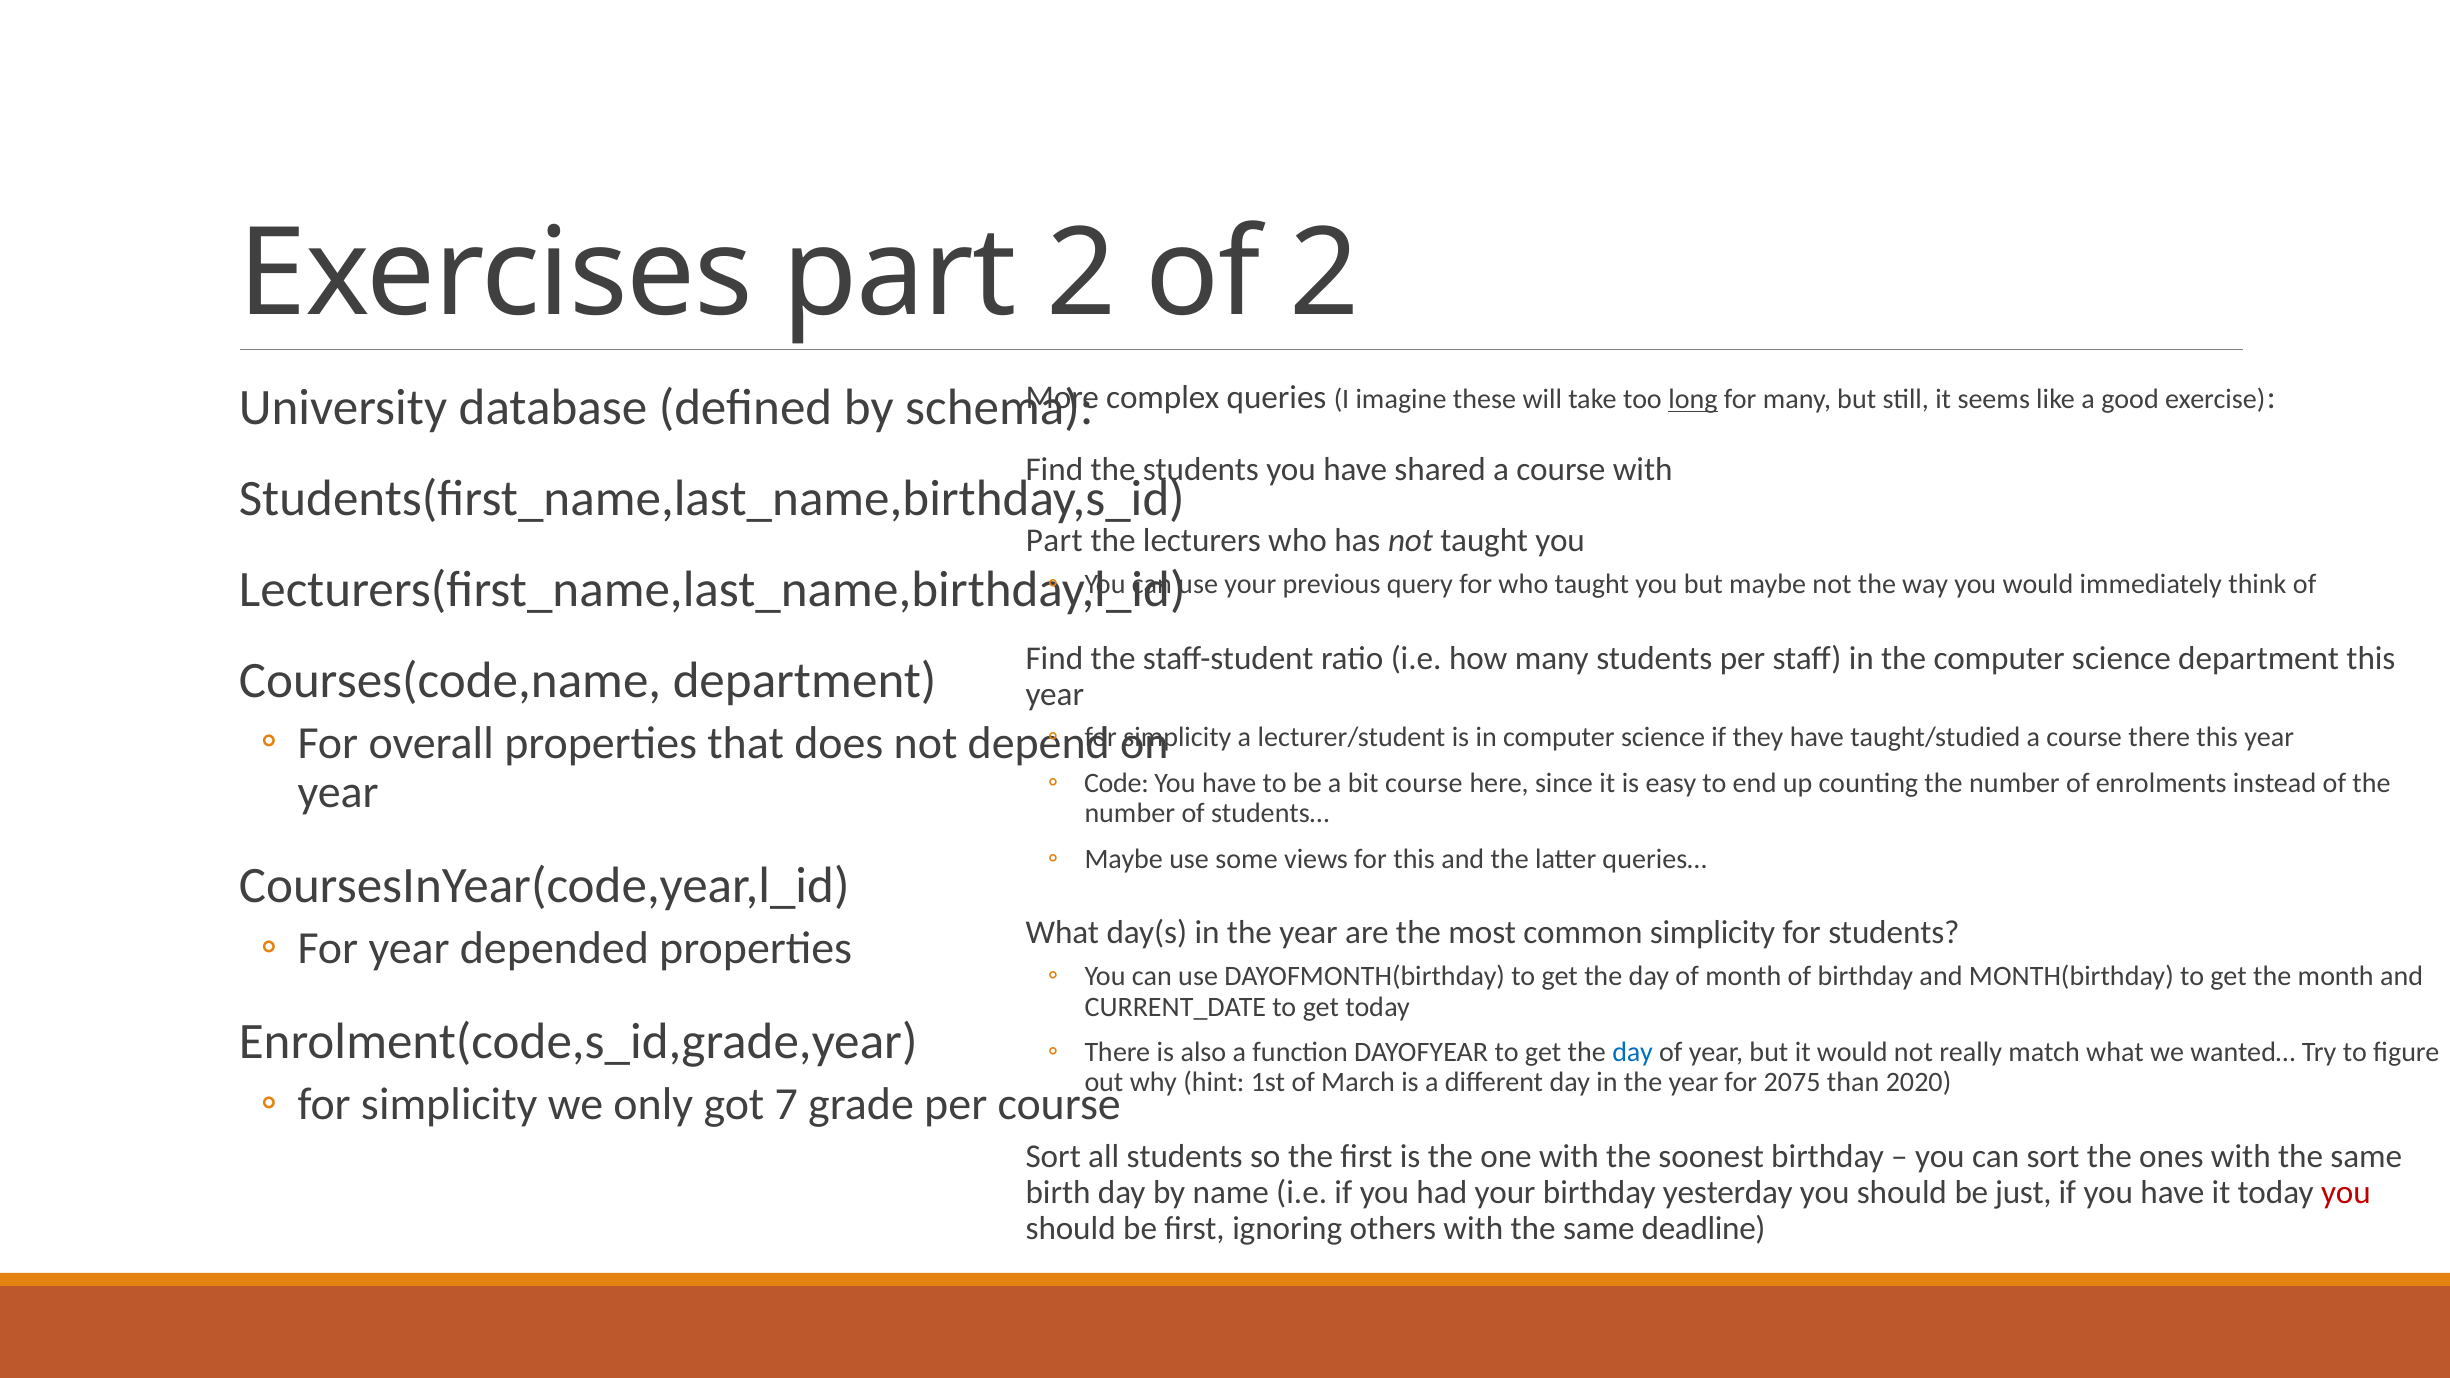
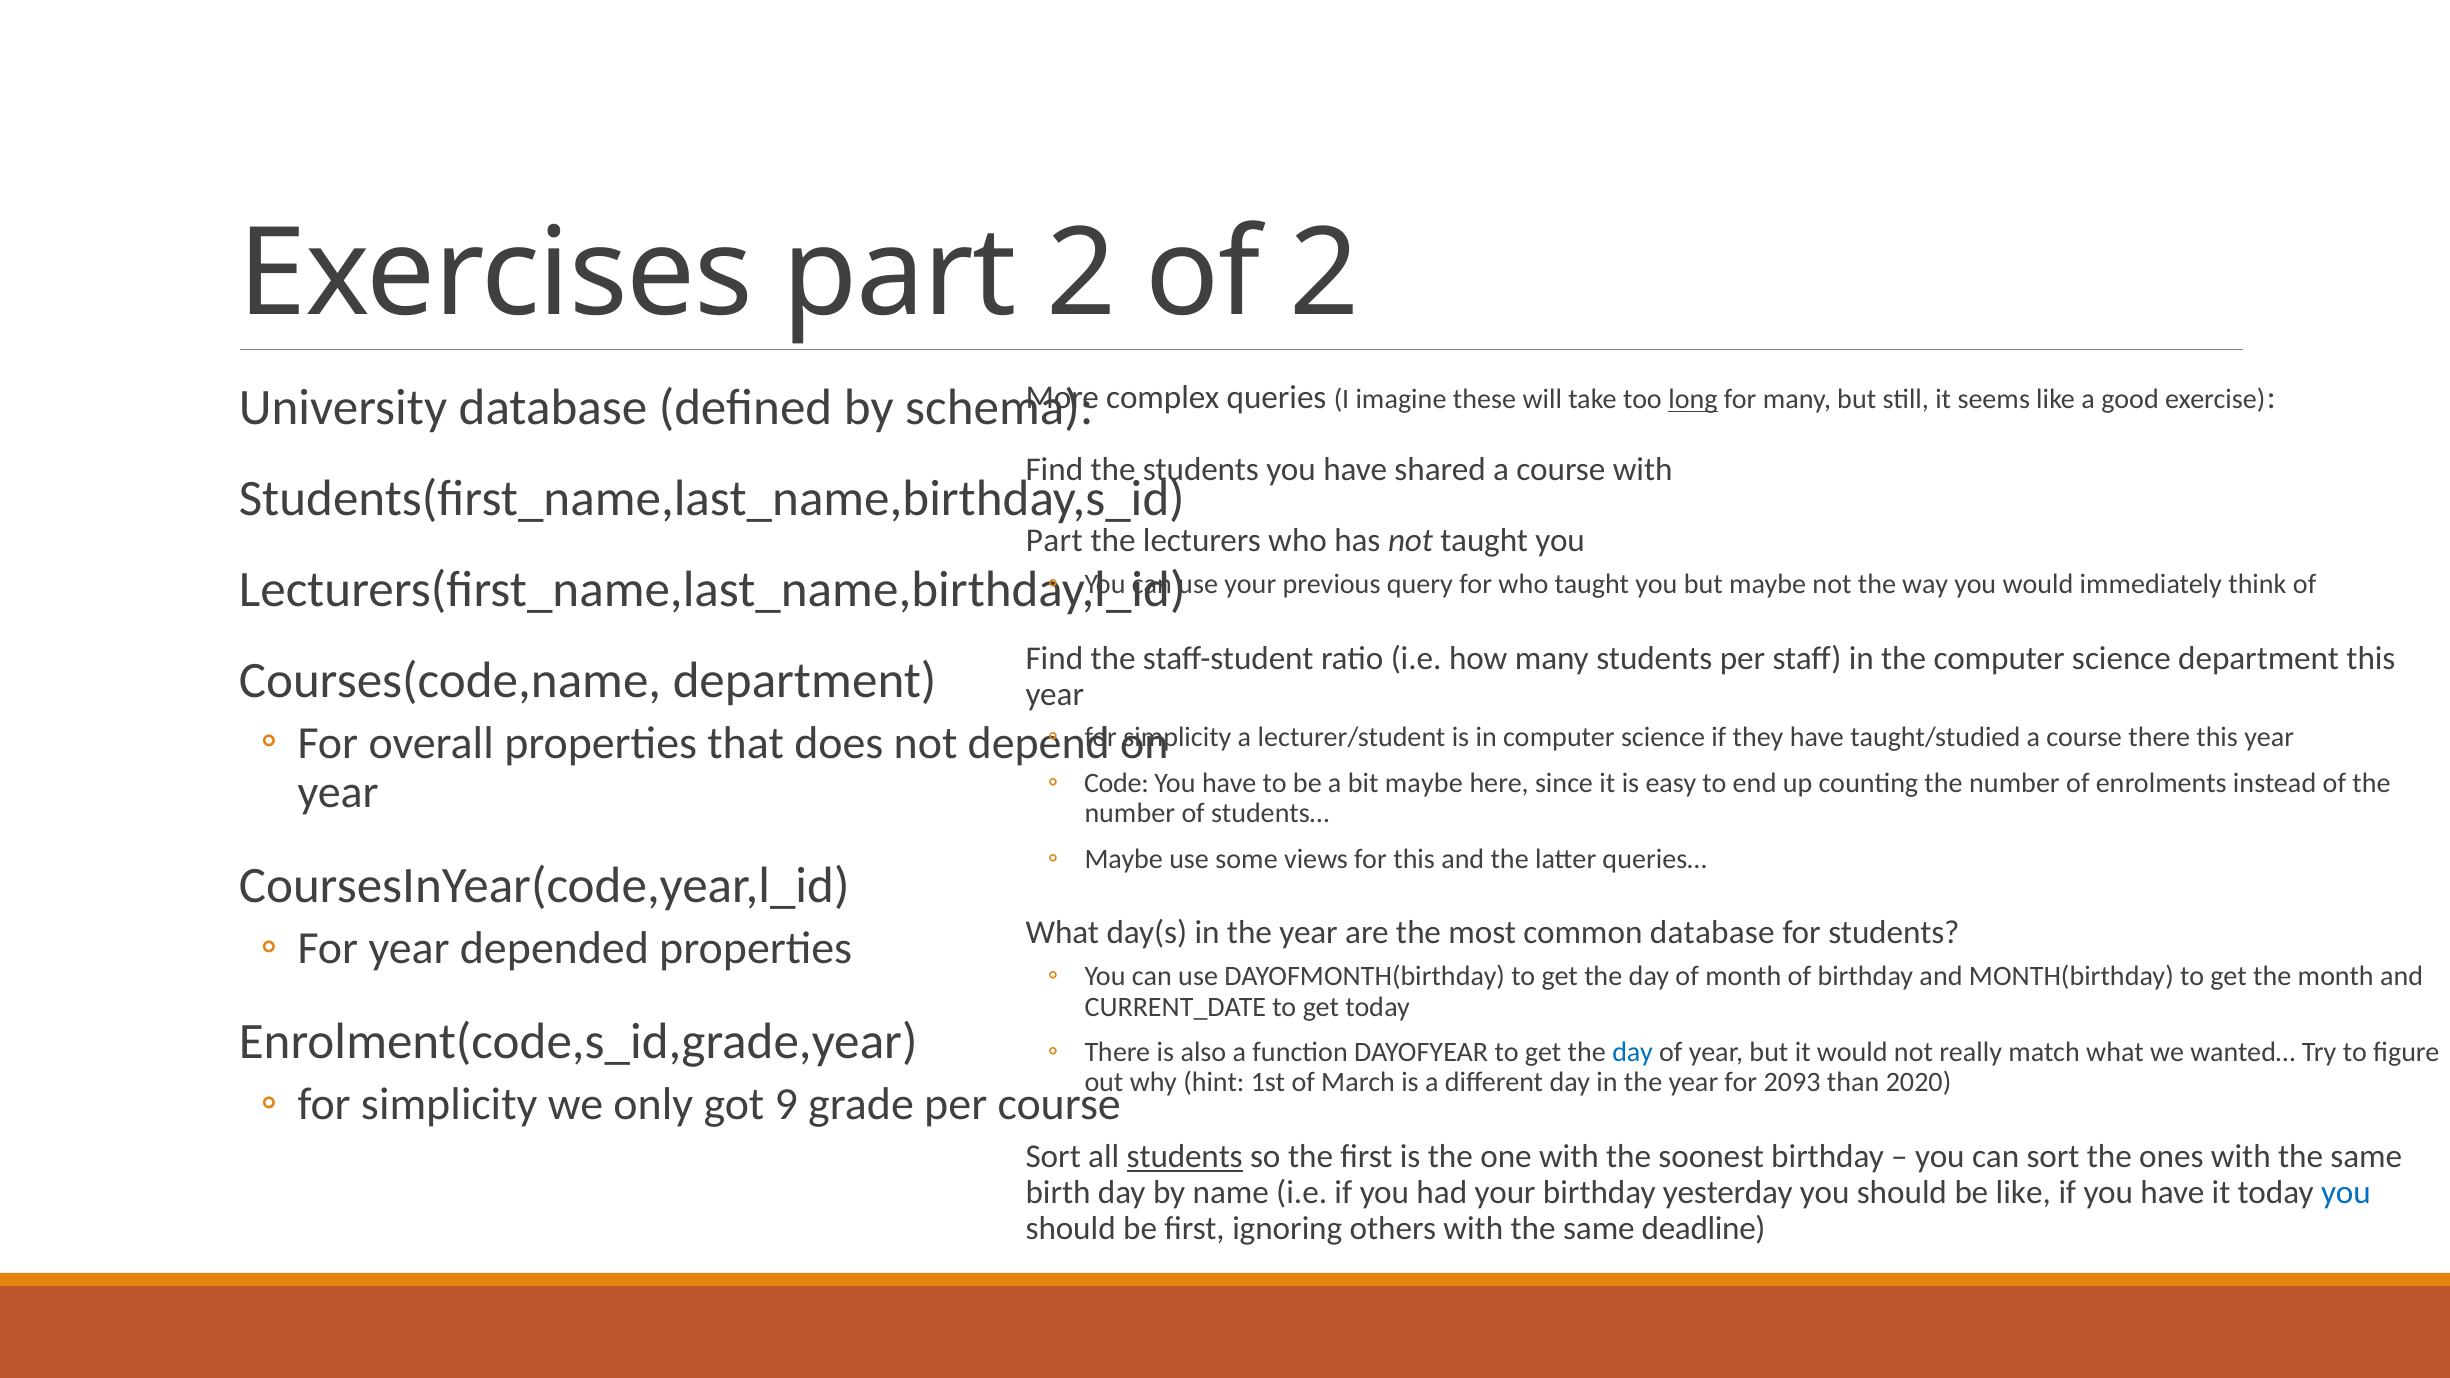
bit course: course -> maybe (1424, 783)
common simplicity: simplicity -> database (1712, 933)
2075: 2075 -> 2093 (1792, 1083)
7: 7 -> 9 (786, 1104)
students underline: none -> present (1185, 1157)
be just: just -> like (2023, 1193)
you colour: red -> blue (2346, 1193)
